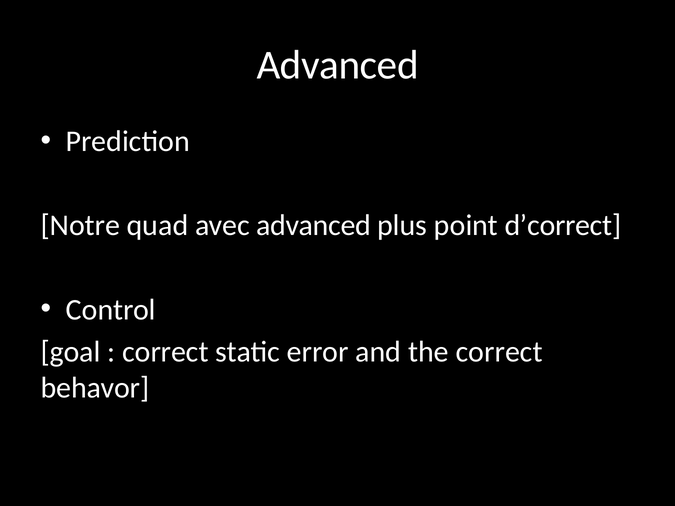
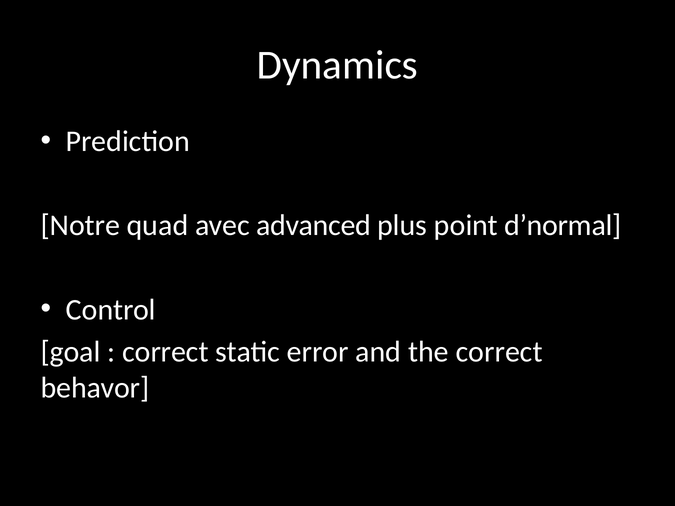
Advanced: Advanced -> Dynamics (337, 65)
d’correct: d’correct -> d’normal (563, 226)
